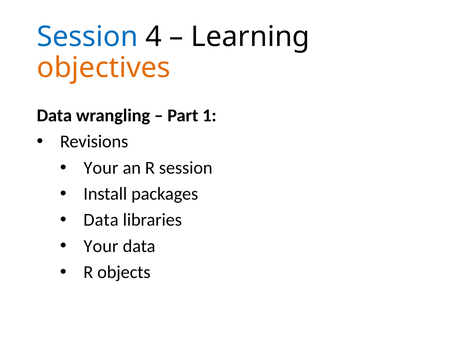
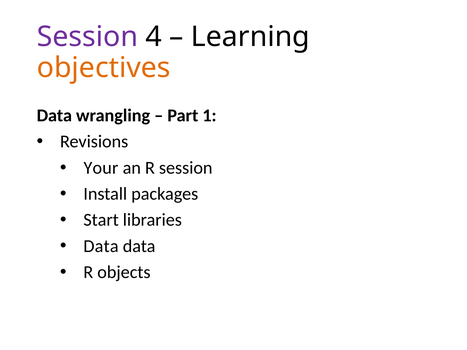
Session colour: blue -> purple (87, 37)
Data: Data -> Start (101, 220)
Your: Your -> Data (101, 246)
